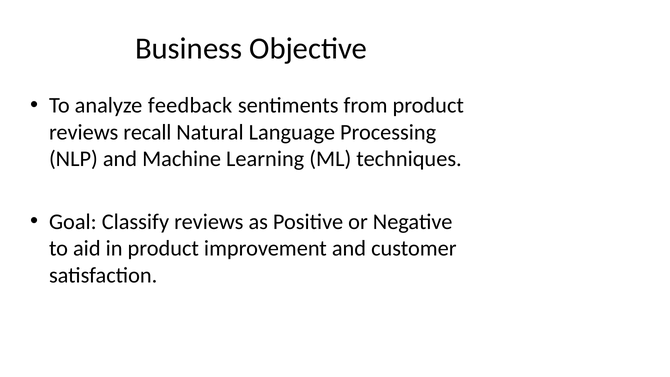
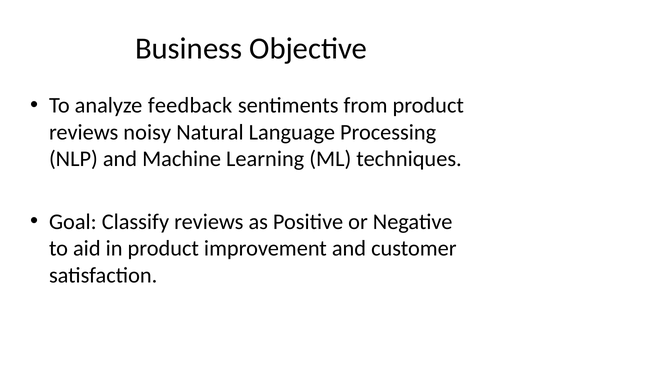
recall: recall -> noisy (147, 132)
